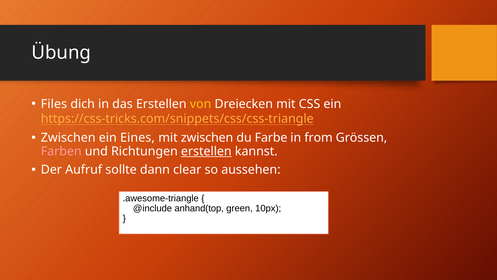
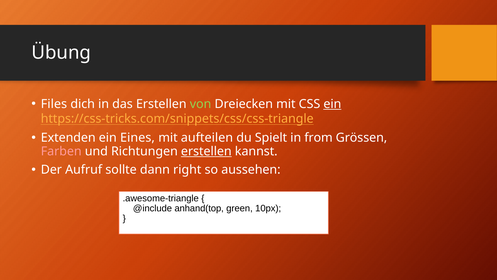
von colour: yellow -> light green (201, 104)
ein underline: none -> present (332, 104)
Zwischen: Zwischen -> Extenden (68, 138)
mit zwischen: zwischen -> aufteilen (207, 138)
Farbe: Farbe -> Spielt (271, 138)
clear: clear -> right (187, 170)
